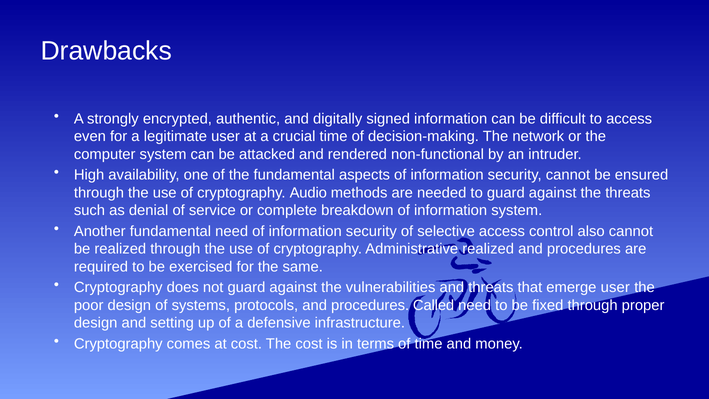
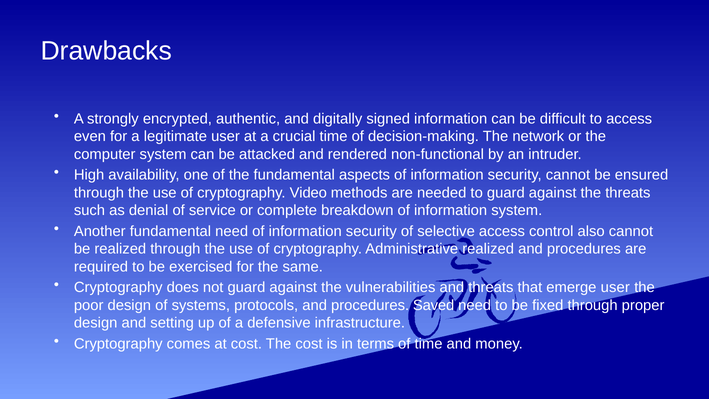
Audio: Audio -> Video (308, 193)
Called: Called -> Saved (434, 305)
